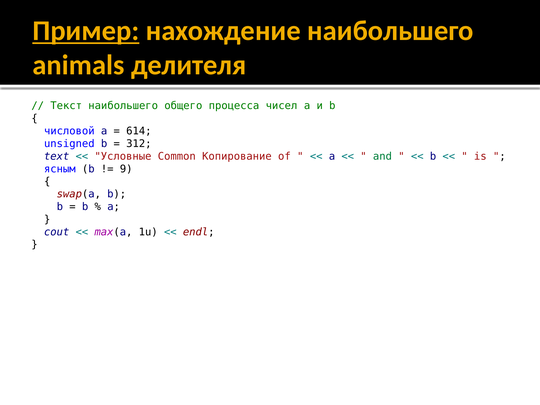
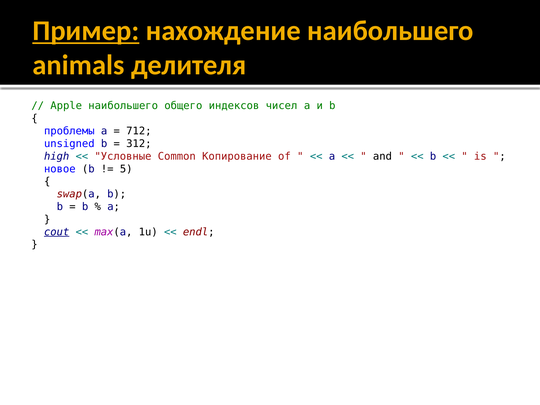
Текст: Текст -> Apple (66, 106)
процесса: процесса -> индексов (234, 106)
числовой: числовой -> проблемы (69, 131)
614: 614 -> 712 (139, 131)
text: text -> high (57, 156)
and colour: green -> black (382, 156)
ясным: ясным -> новое (60, 169)
9: 9 -> 5 (126, 169)
cout underline: none -> present (57, 232)
